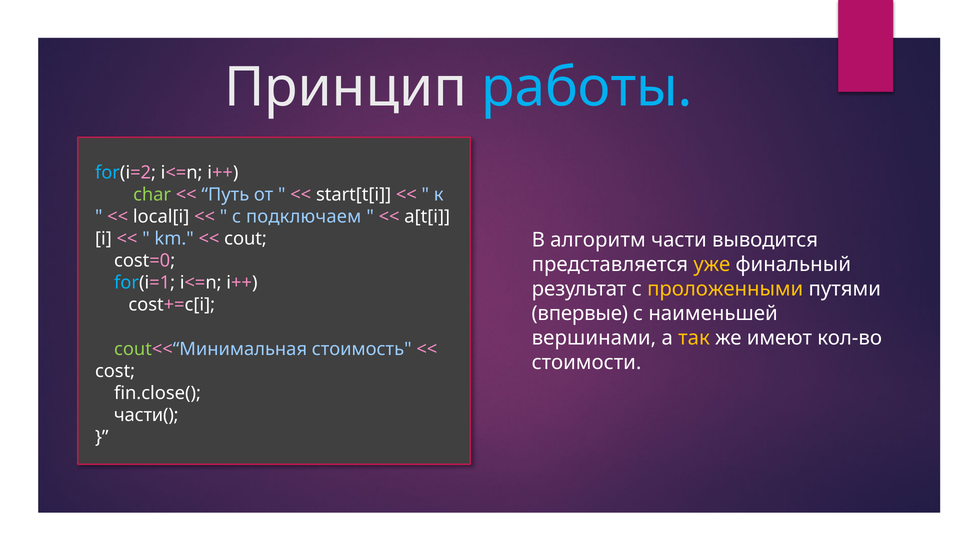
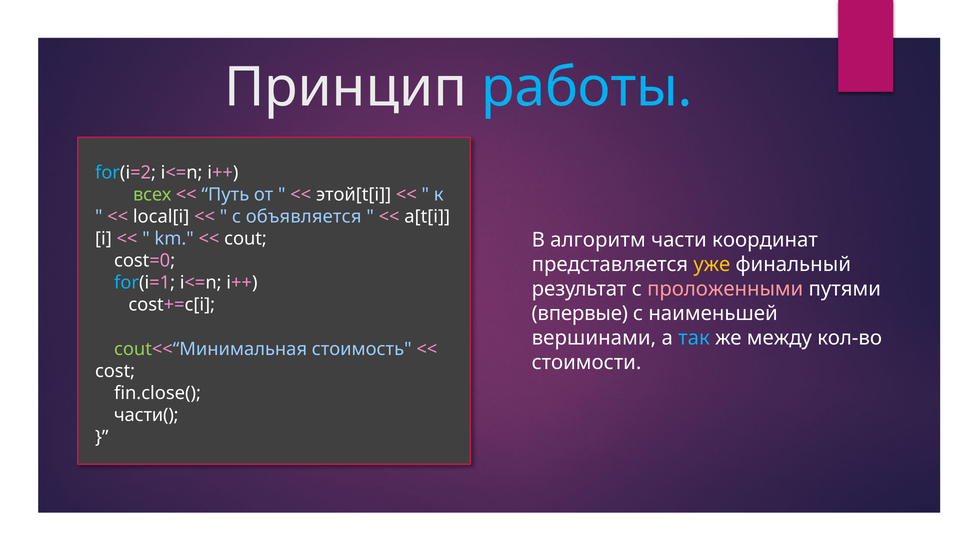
char: char -> всех (152, 195)
start[t[i: start[t[i -> этой[t[i (354, 195)
подключаем: подключаем -> объявляется (304, 217)
выводится: выводится -> координат (765, 240)
проложенными colour: yellow -> pink (725, 289)
так colour: yellow -> light blue (694, 338)
имеют: имеют -> между (779, 338)
